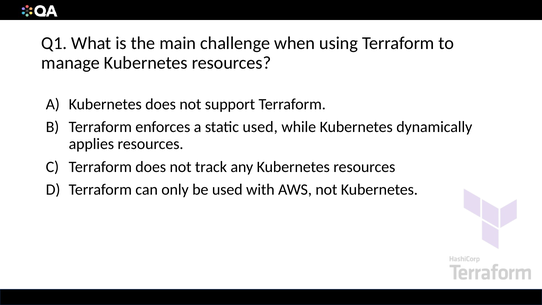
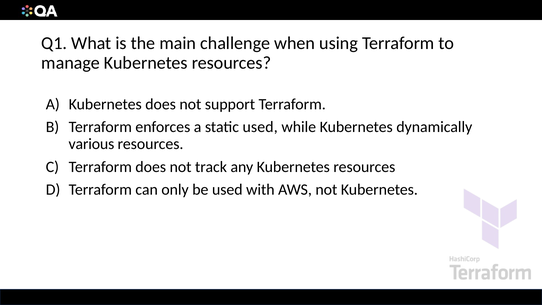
applies: applies -> various (91, 144)
